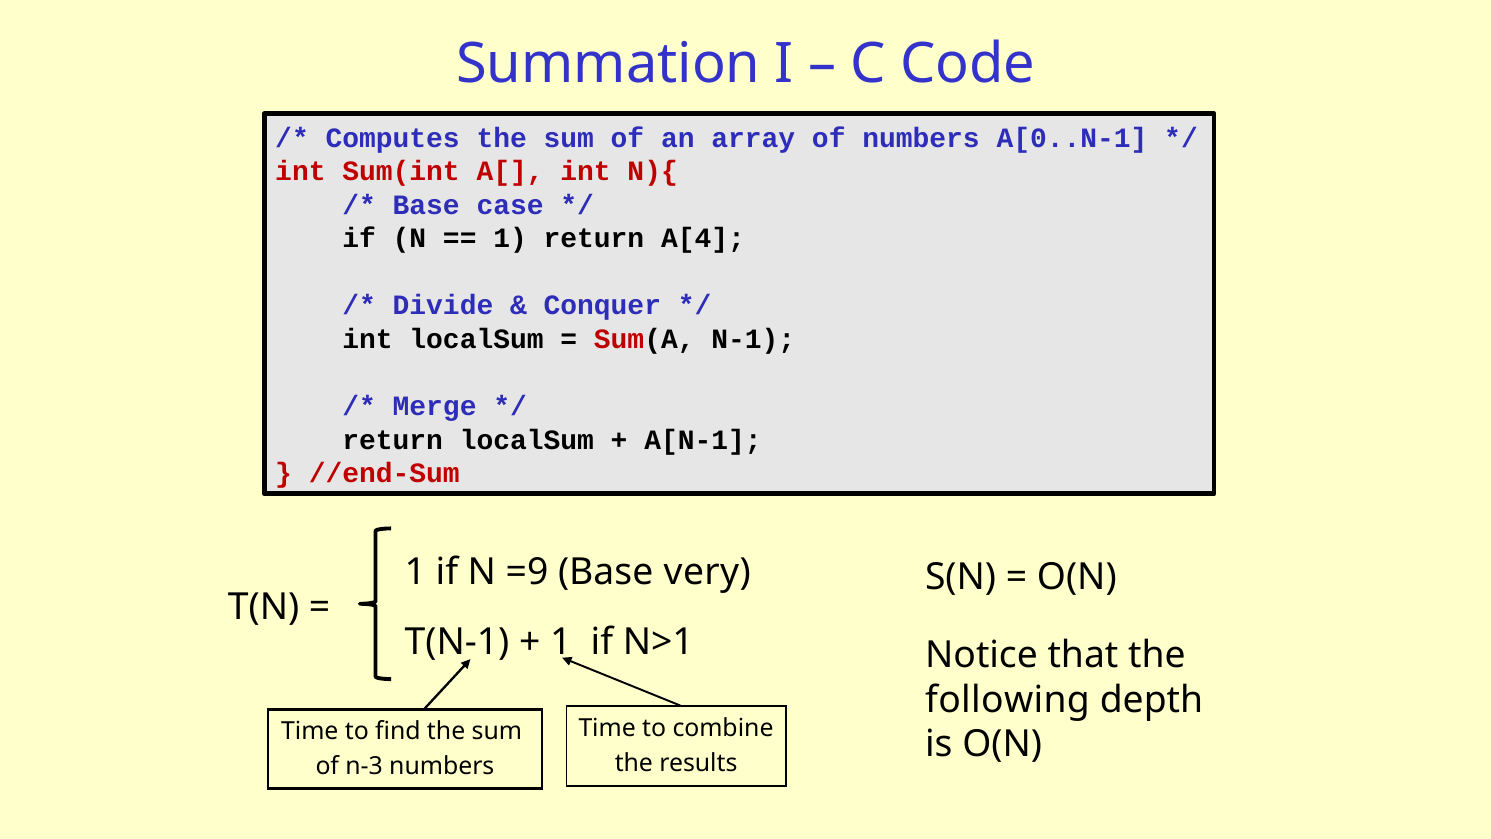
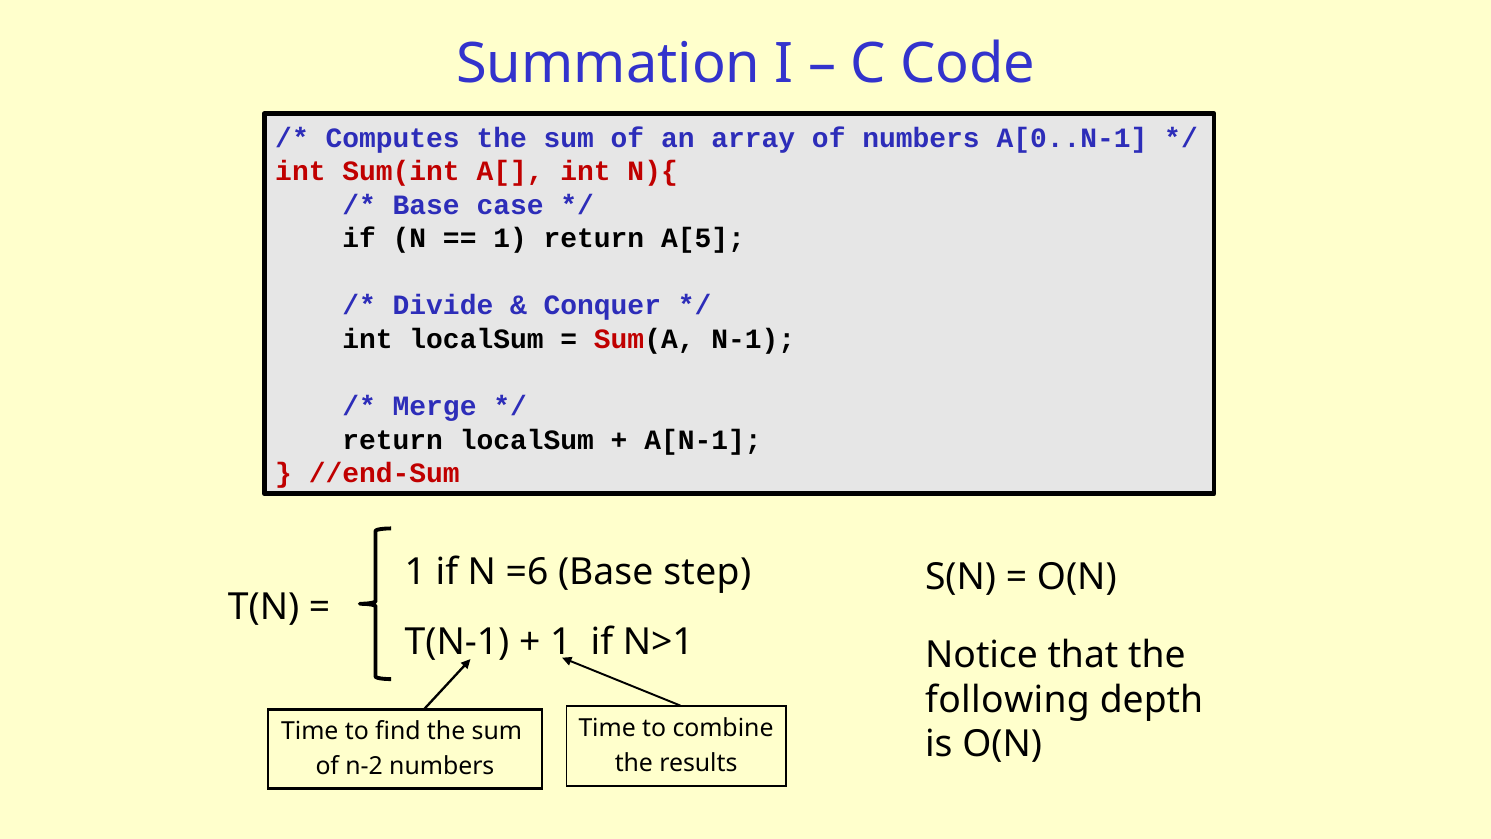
A[4: A[4 -> A[5 (703, 238)
=9: =9 -> =6 (527, 572)
very: very -> step (707, 572)
n-3: n-3 -> n-2 (364, 766)
